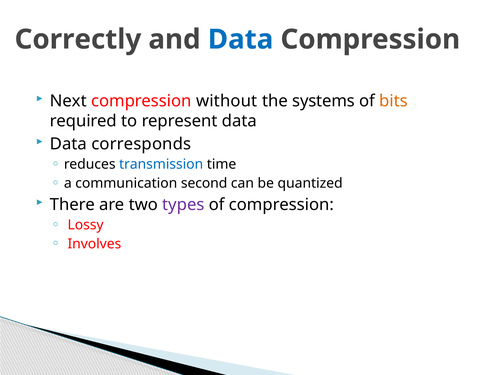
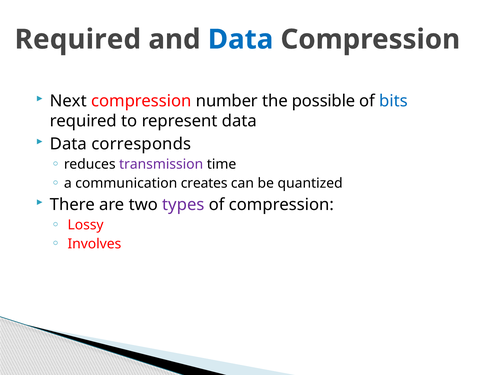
Correctly: Correctly -> Required (78, 39)
without: without -> number (227, 101)
systems: systems -> possible (324, 101)
bits colour: orange -> blue (394, 101)
transmission colour: blue -> purple (161, 164)
second: second -> creates (204, 183)
